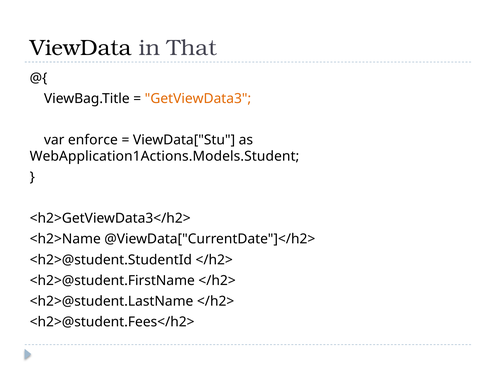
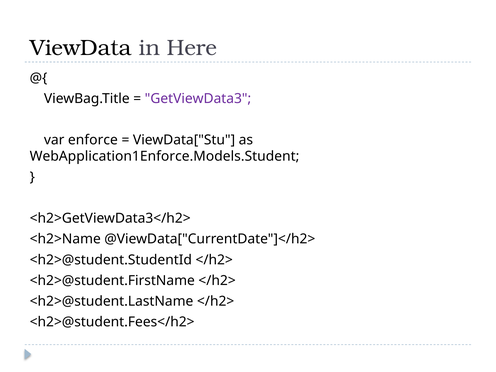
That: That -> Here (192, 48)
GetViewData3 colour: orange -> purple (198, 98)
WebApplication1Actions.Models.Student: WebApplication1Actions.Models.Student -> WebApplication1Enforce.Models.Student (165, 156)
